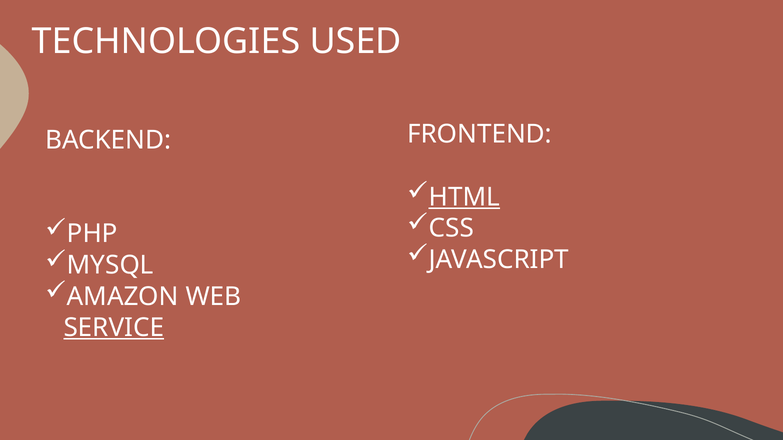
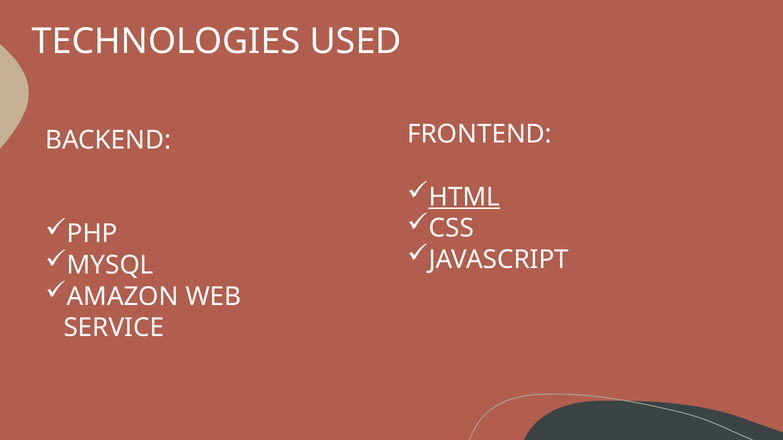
SERVICE underline: present -> none (114, 328)
